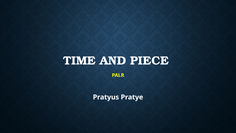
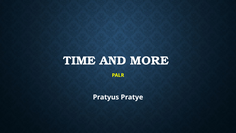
PIECE: PIECE -> MORE (149, 61)
